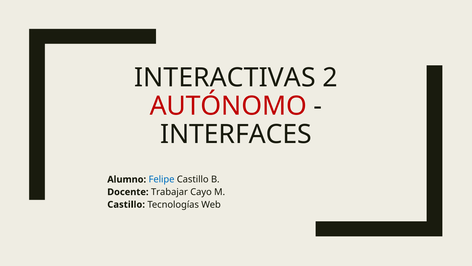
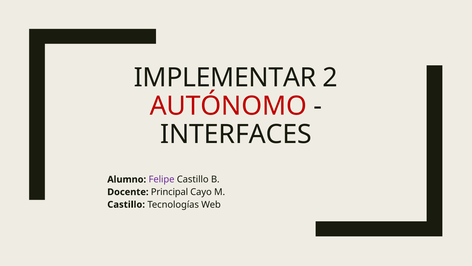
INTERACTIVAS: INTERACTIVAS -> IMPLEMENTAR (225, 78)
Felipe colour: blue -> purple (162, 179)
Trabajar: Trabajar -> Principal (169, 192)
